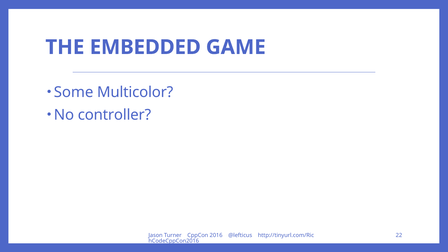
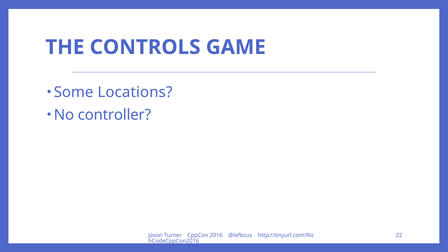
EMBEDDED: EMBEDDED -> CONTROLS (145, 47)
Multicolor: Multicolor -> Locations (135, 92)
